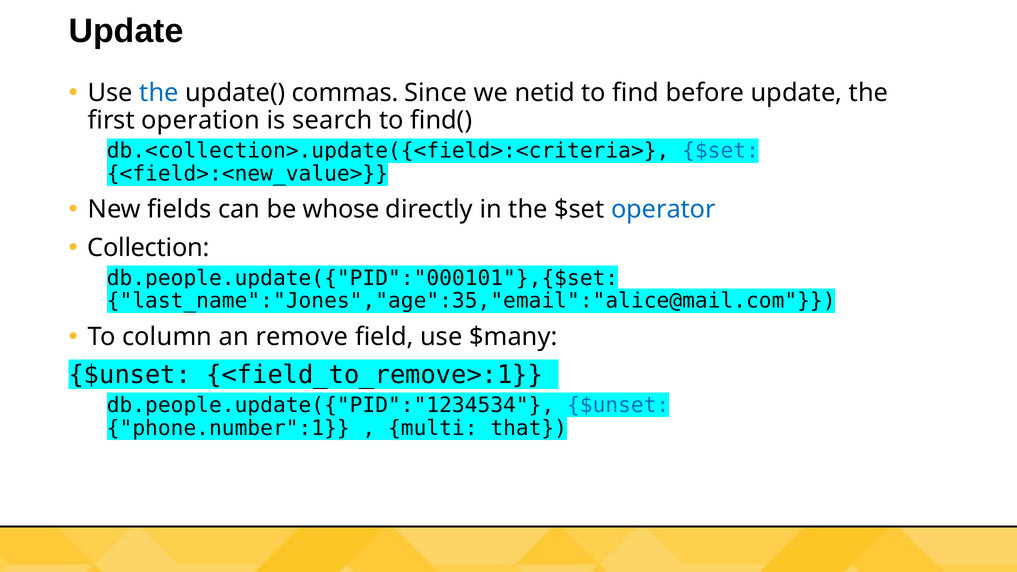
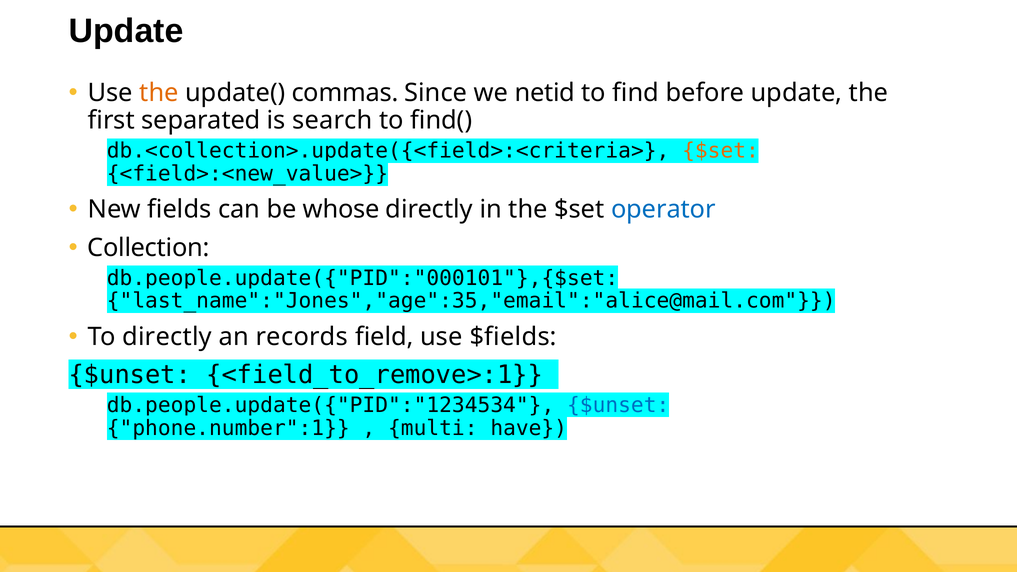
the colour: blue -> orange (159, 93)
operation: operation -> separated (201, 121)
$set colour: blue -> orange (721, 151)
To column: column -> directly (167, 337)
remove: remove -> records (302, 337)
$many: $many -> $fields (513, 337)
that: that -> have (529, 428)
